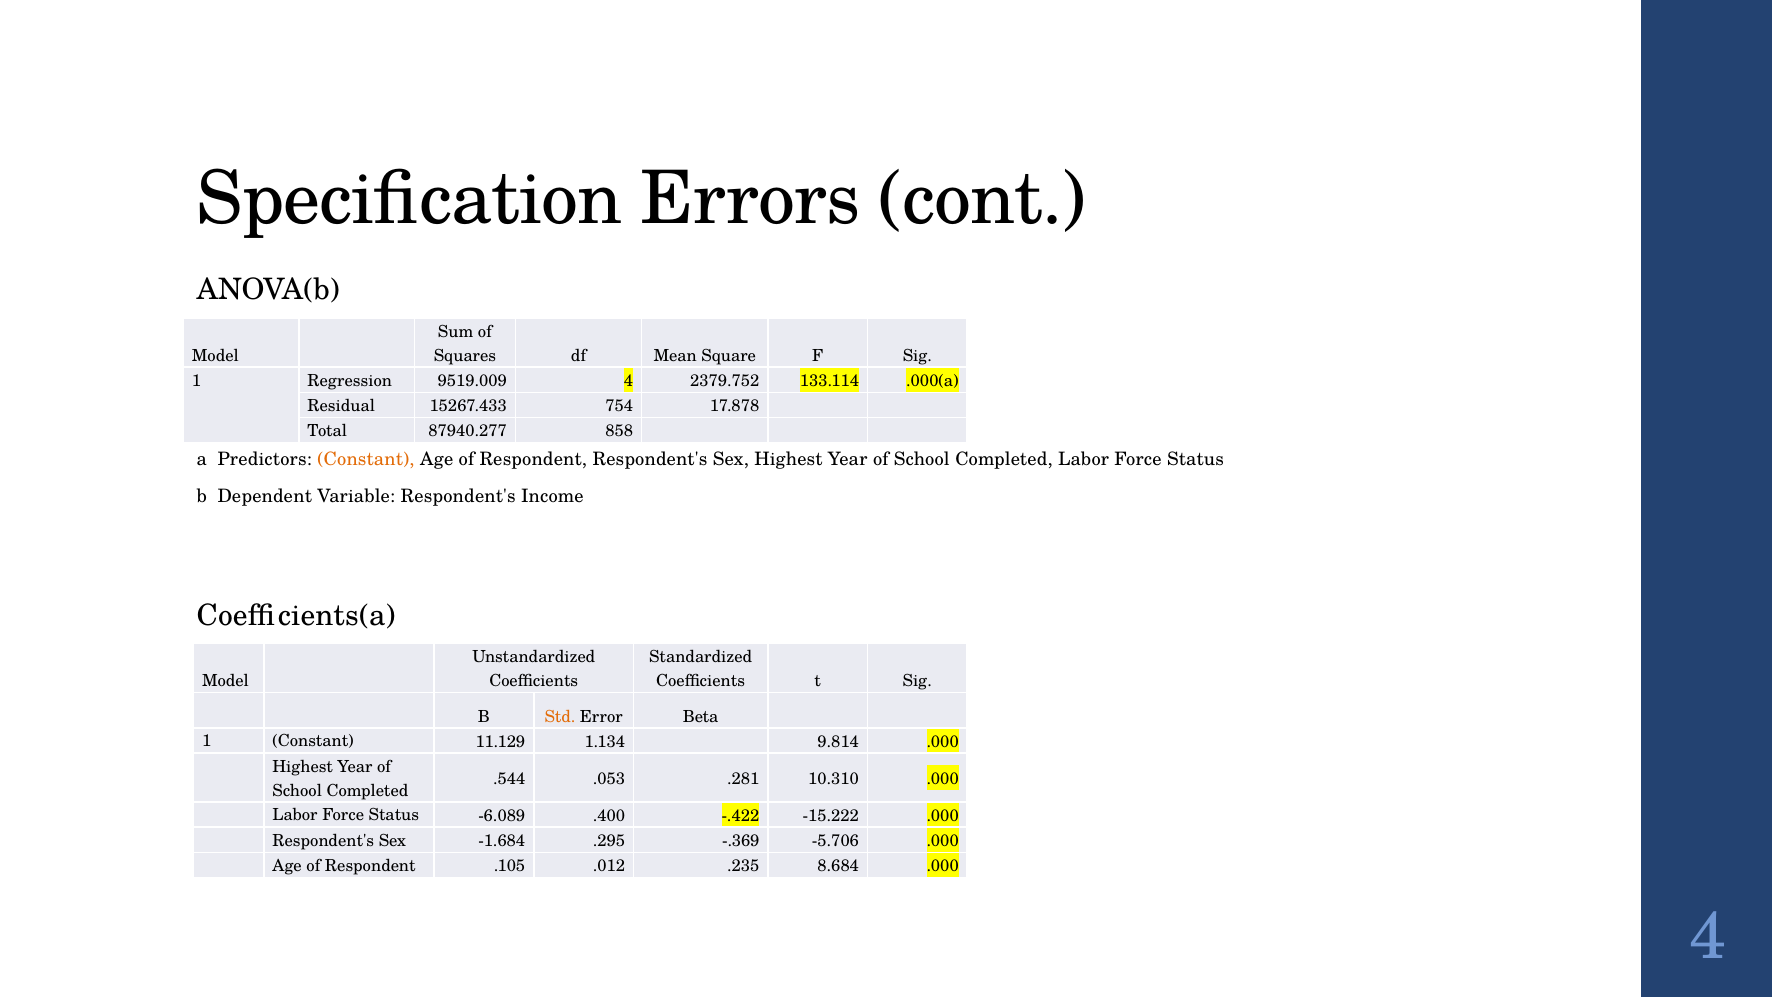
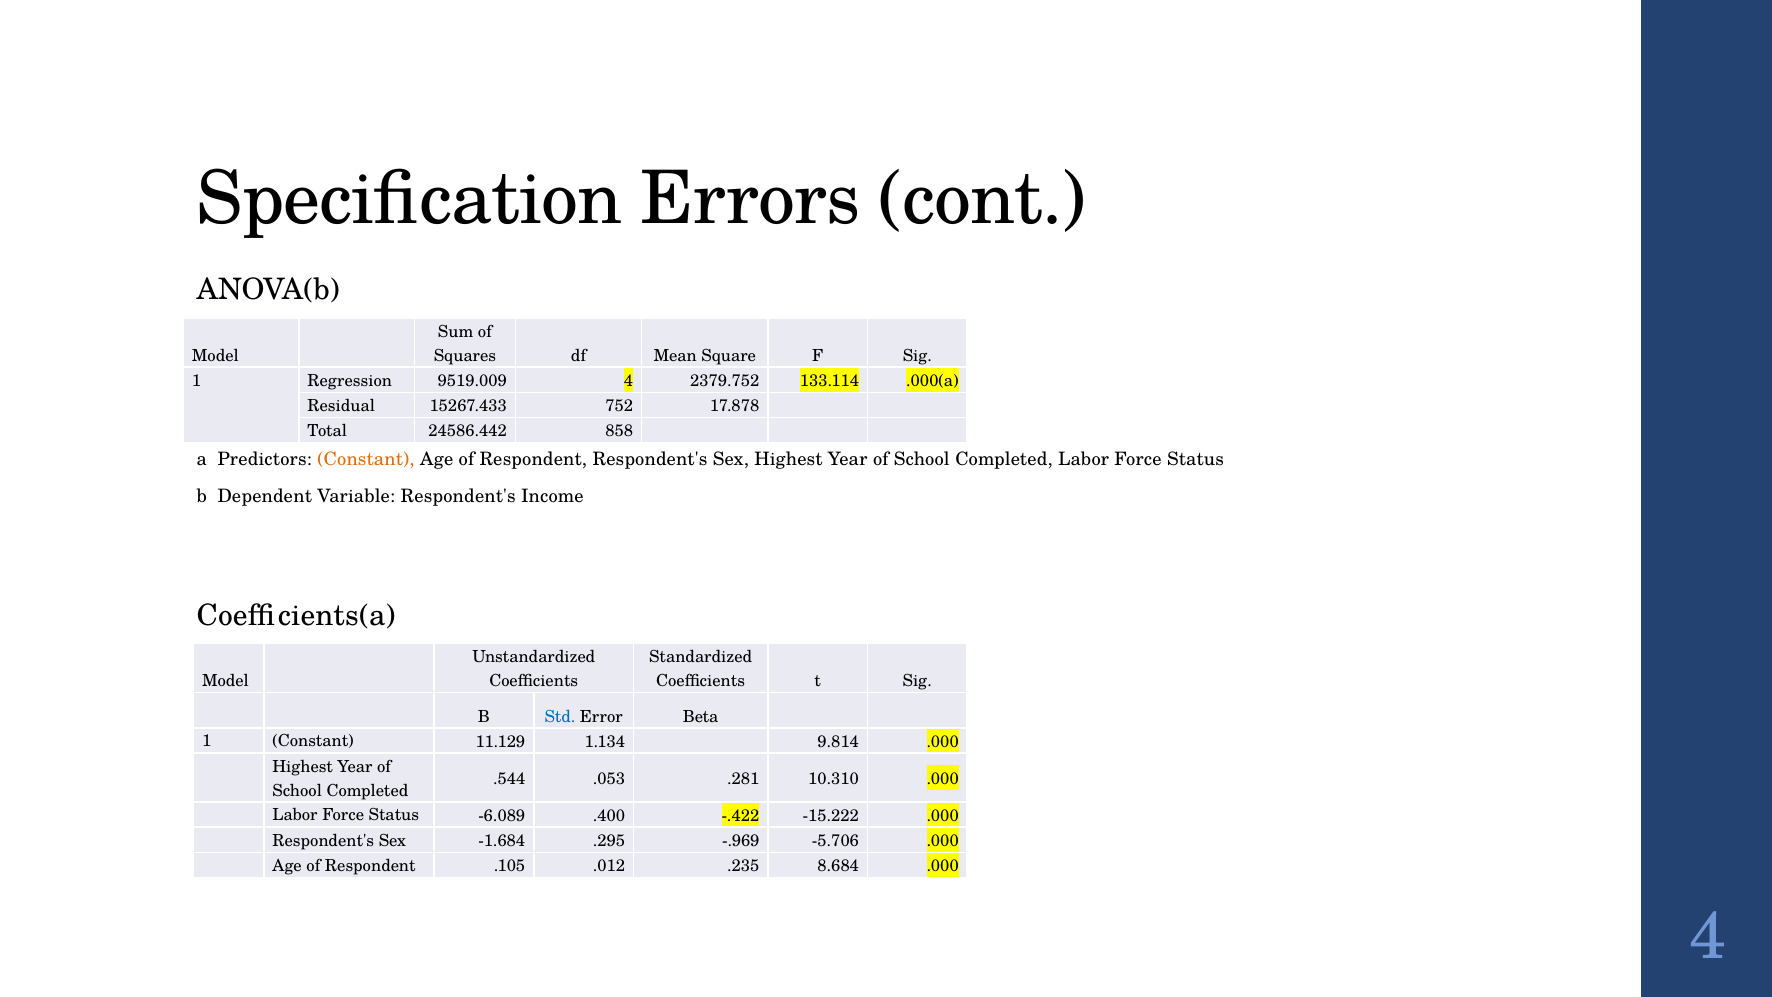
754: 754 -> 752 (619, 406)
87940.277: 87940.277 -> 24586.442 (468, 431)
Std colour: orange -> blue (560, 717)
-.369: -.369 -> -.969 (741, 841)
